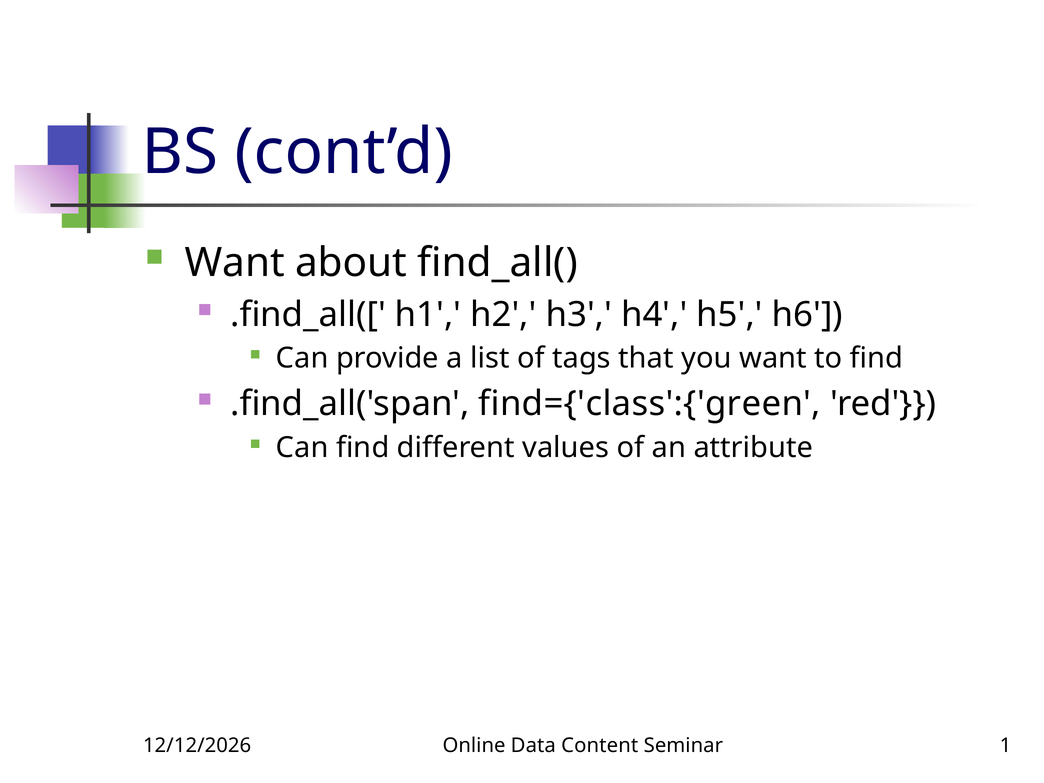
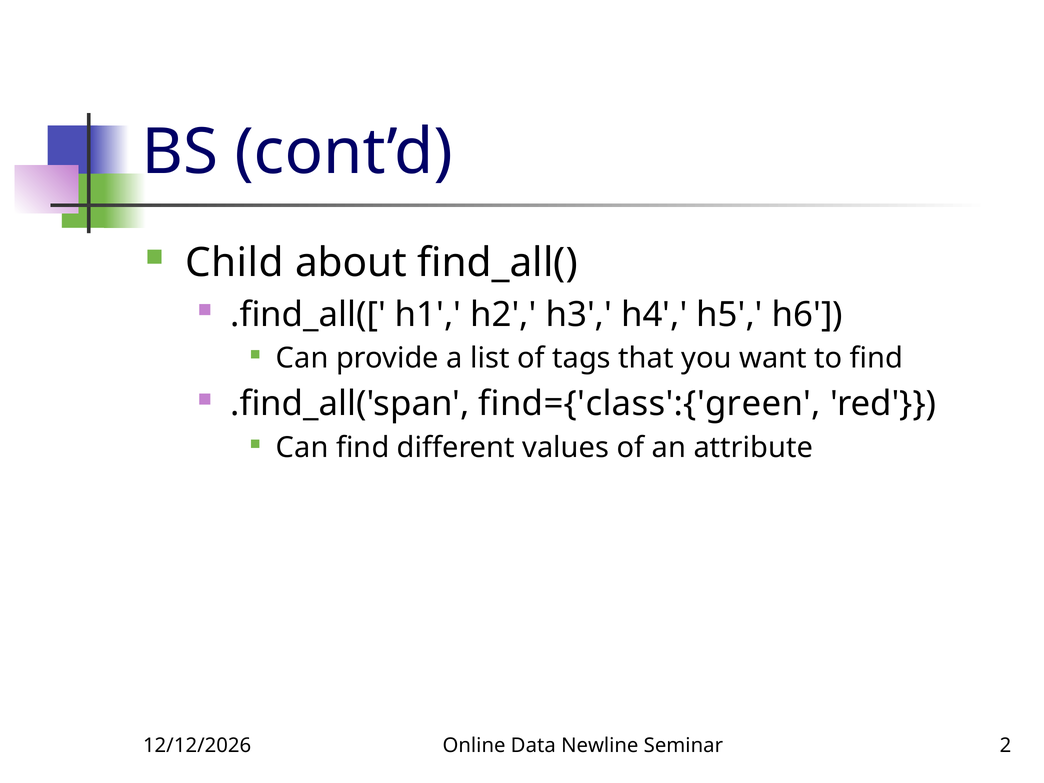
Want: Want -> Child (234, 263)
Content: Content -> Newline (600, 746)
1: 1 -> 2 (1005, 746)
